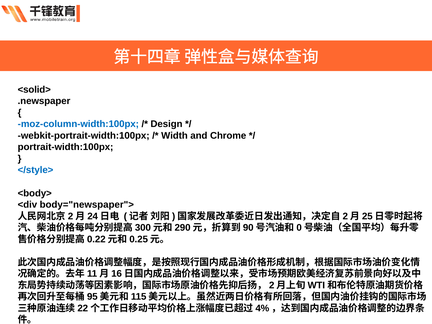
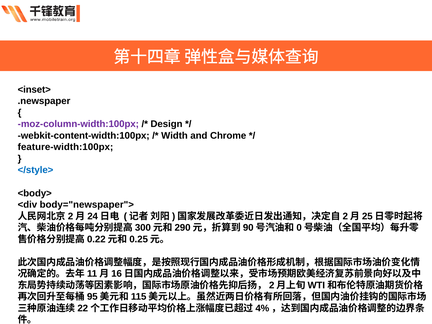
<solid>: <solid> -> <inset> (34, 90)
moz-column-width:100px colour: blue -> purple (78, 124)
webkit-portrait-width:100px: webkit-portrait-width:100px -> webkit-content-width:100px (84, 136)
portrait-width:100px: portrait-width:100px -> feature-width:100px (65, 147)
